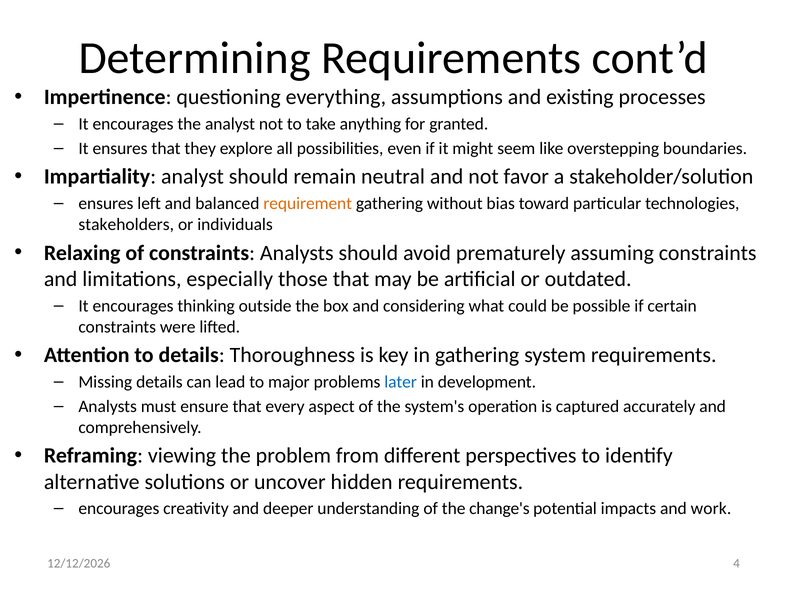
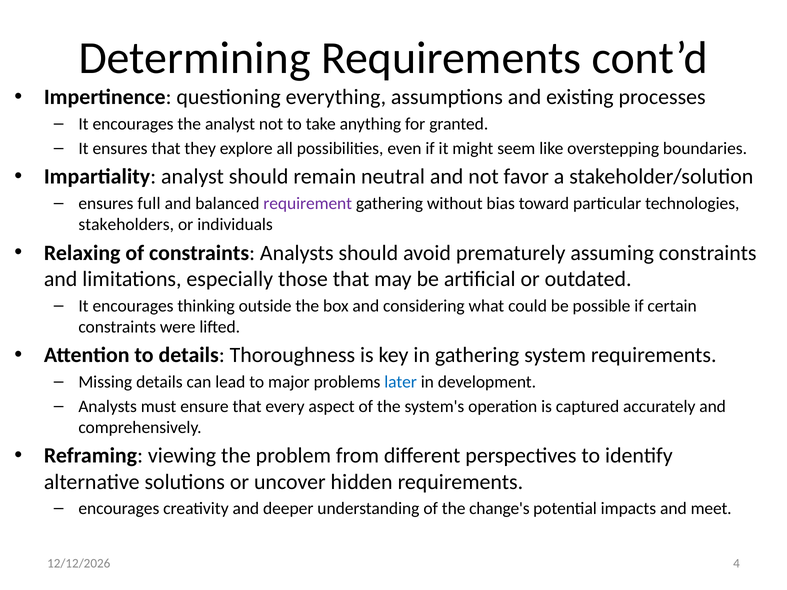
left: left -> full (149, 204)
requirement colour: orange -> purple (308, 204)
work: work -> meet (711, 509)
